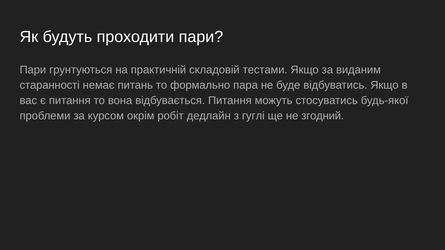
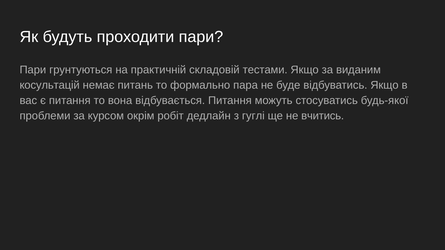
старанності: старанності -> косультацій (50, 85)
згодний: згодний -> вчитись (323, 116)
